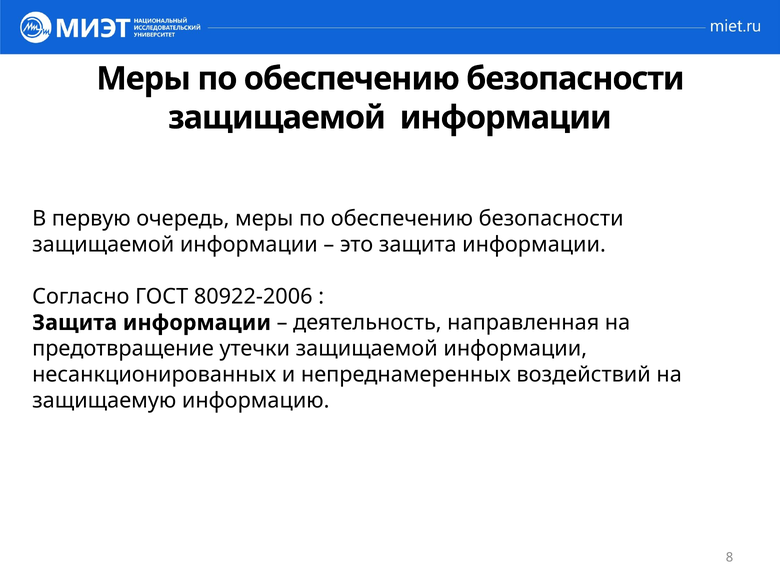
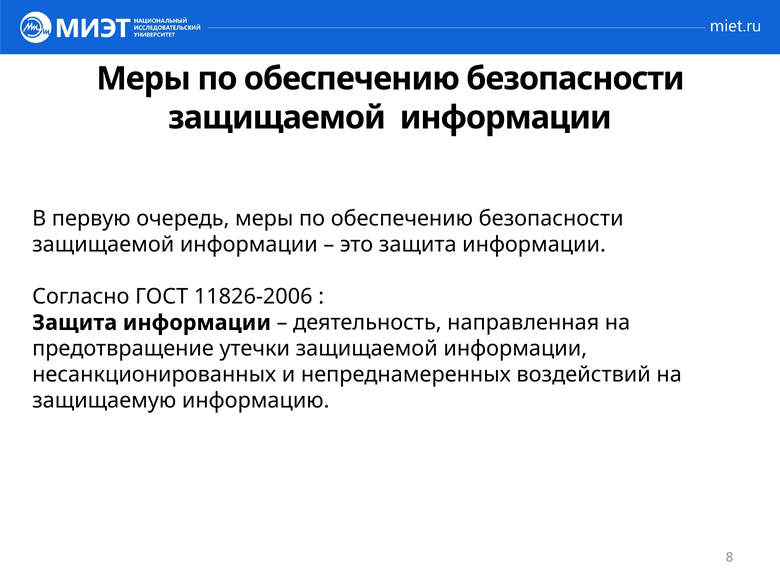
80922-2006: 80922-2006 -> 11826-2006 (253, 297)
